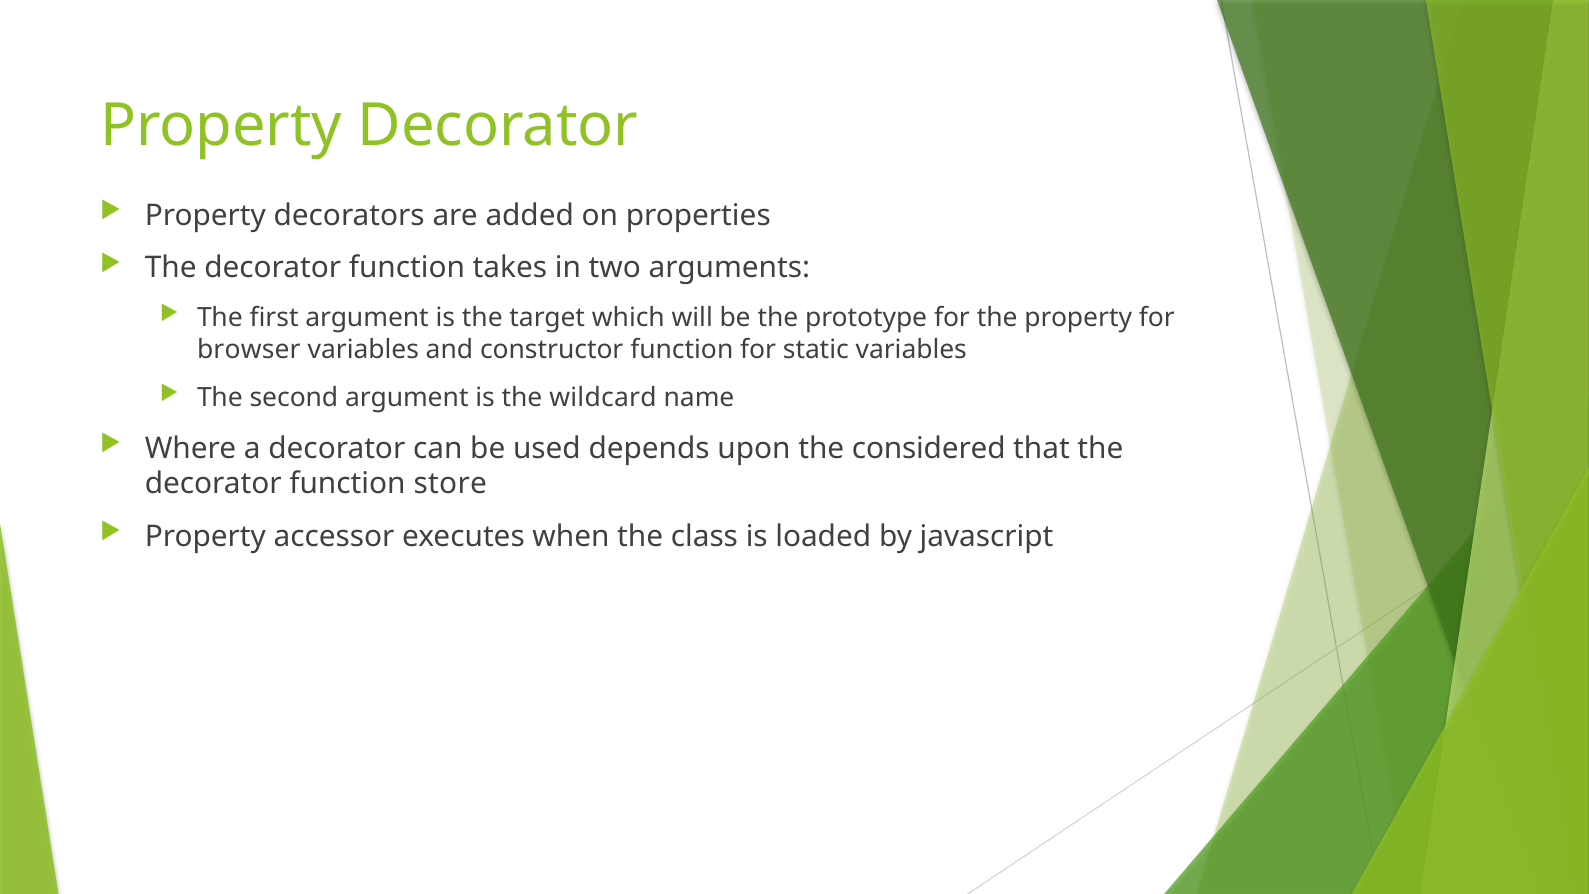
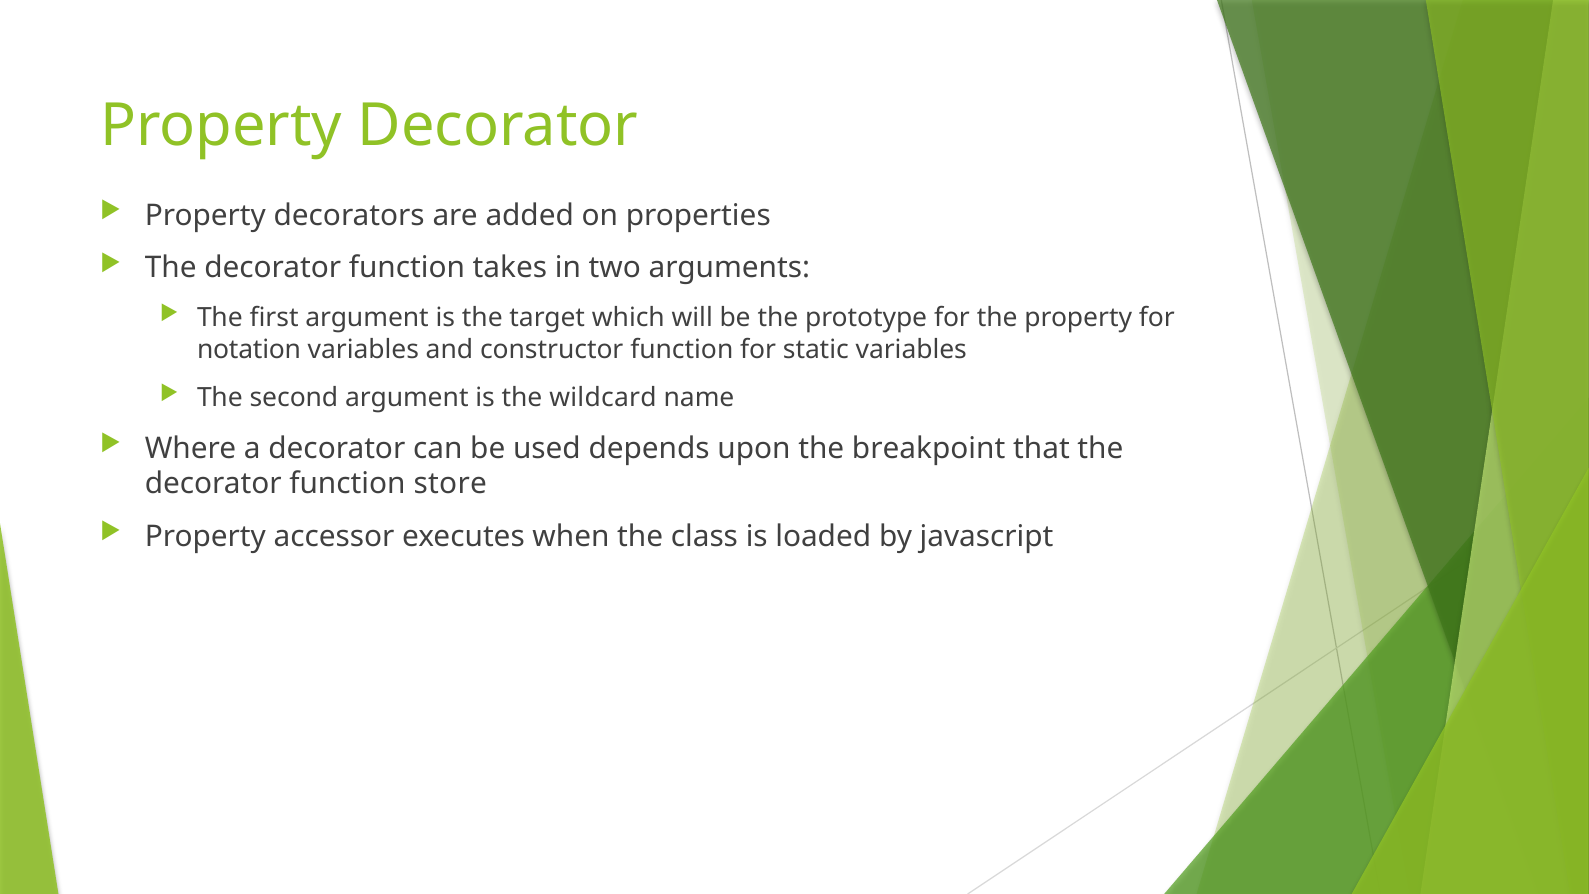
browser: browser -> notation (249, 349)
considered: considered -> breakpoint (929, 448)
